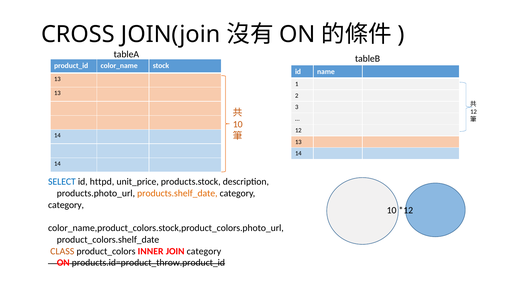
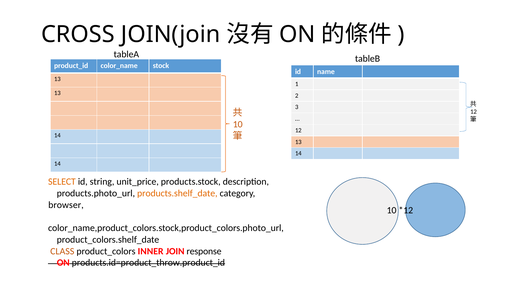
SELECT colour: blue -> orange (62, 182)
httpd: httpd -> string (102, 182)
category: category -> browser (66, 205)
JOIN category: category -> response (204, 251)
